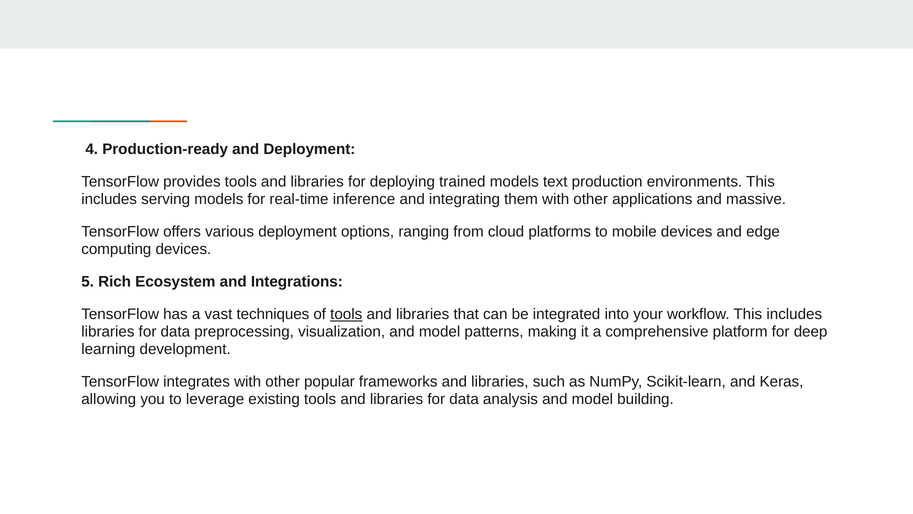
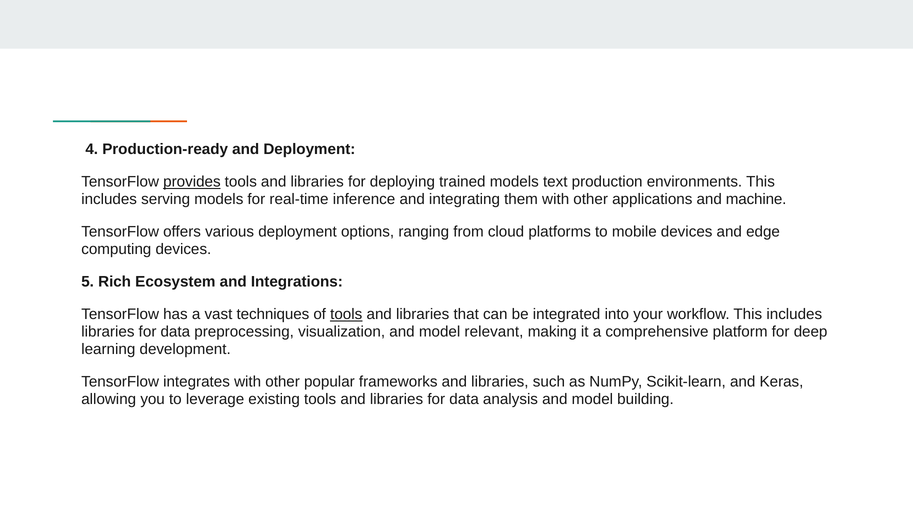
provides underline: none -> present (192, 182)
massive: massive -> machine (756, 199)
patterns: patterns -> relevant (494, 331)
